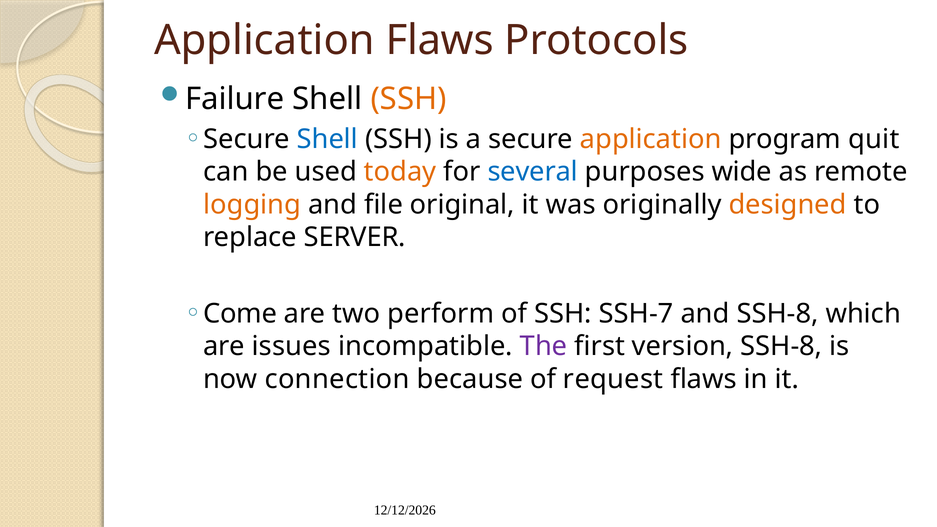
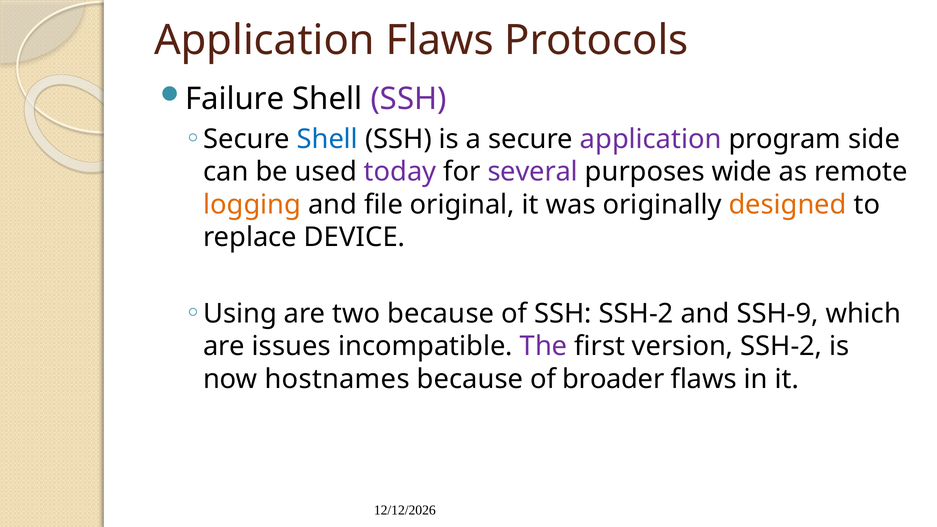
SSH colour: orange -> purple (409, 99)
application colour: orange -> purple (651, 139)
quit: quit -> side (874, 139)
today colour: orange -> purple (400, 172)
several colour: blue -> purple (533, 172)
SERVER: SERVER -> DEVICE (355, 237)
Come: Come -> Using (240, 314)
two perform: perform -> because (441, 314)
SSH SSH-7: SSH-7 -> SSH-2 (636, 314)
and SSH-8: SSH-8 -> SSH-9 (778, 314)
version SSH-8: SSH-8 -> SSH-2 (781, 346)
connection: connection -> hostnames (337, 379)
request: request -> broader (613, 379)
